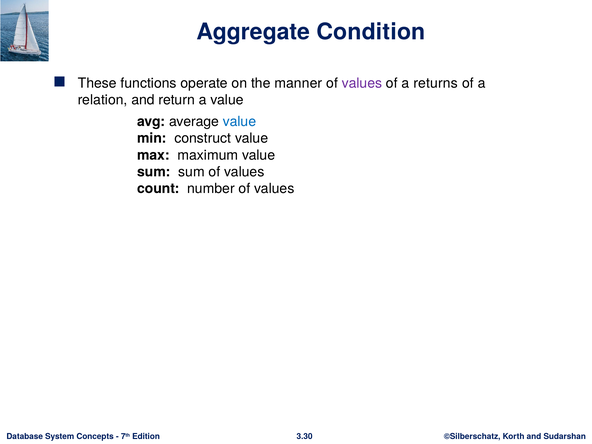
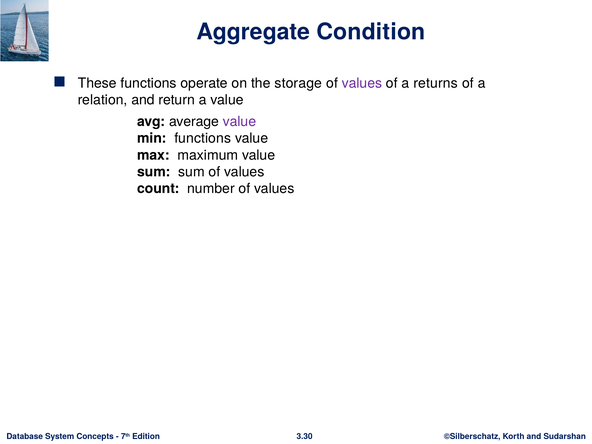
manner: manner -> storage (298, 83)
value colour: blue -> purple (240, 122)
min construct: construct -> functions (203, 138)
